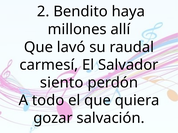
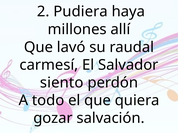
Bendito: Bendito -> Pudiera (81, 12)
